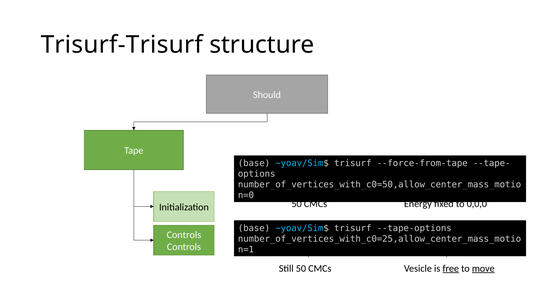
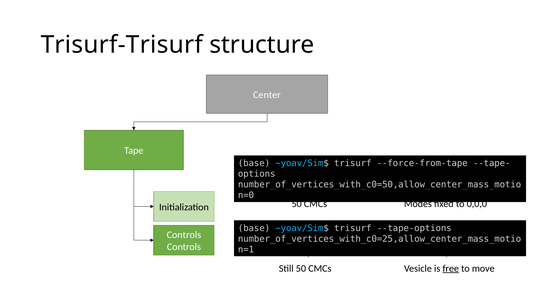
Should: Should -> Center (267, 95)
Energy: Energy -> Modes (418, 204)
move underline: present -> none (483, 269)
